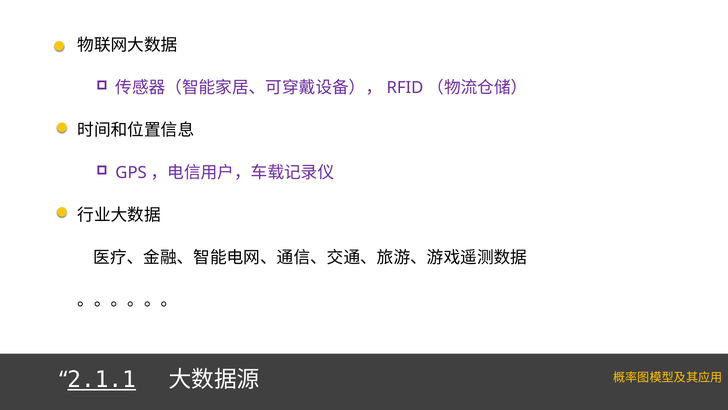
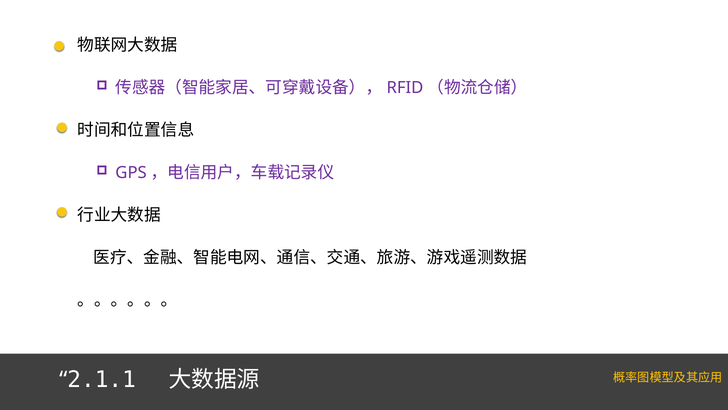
2.1.1 underline: present -> none (102, 379)
